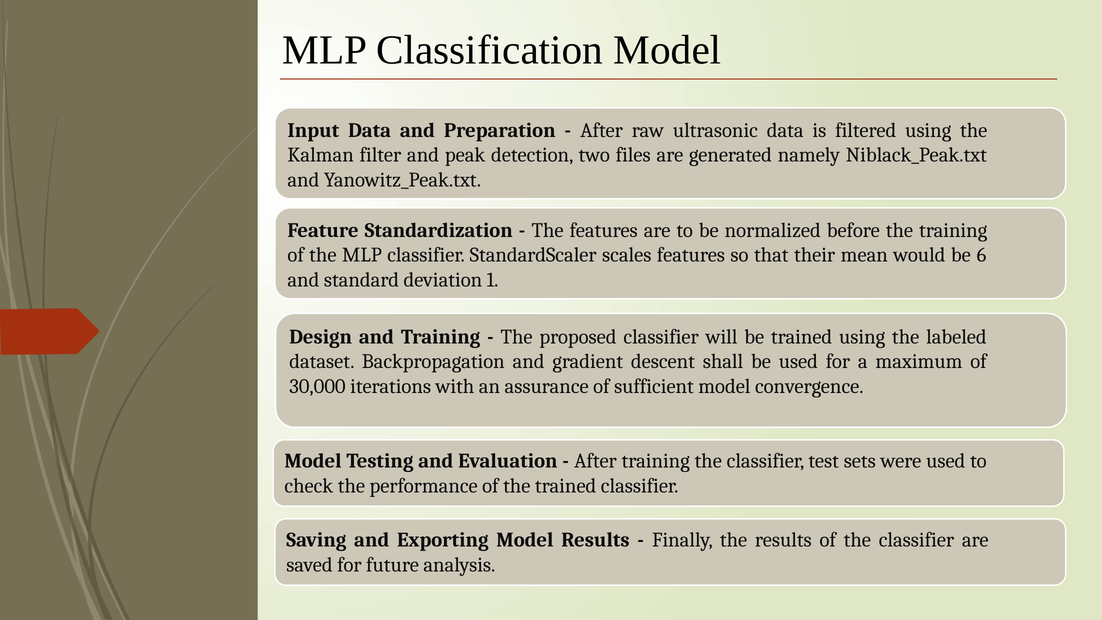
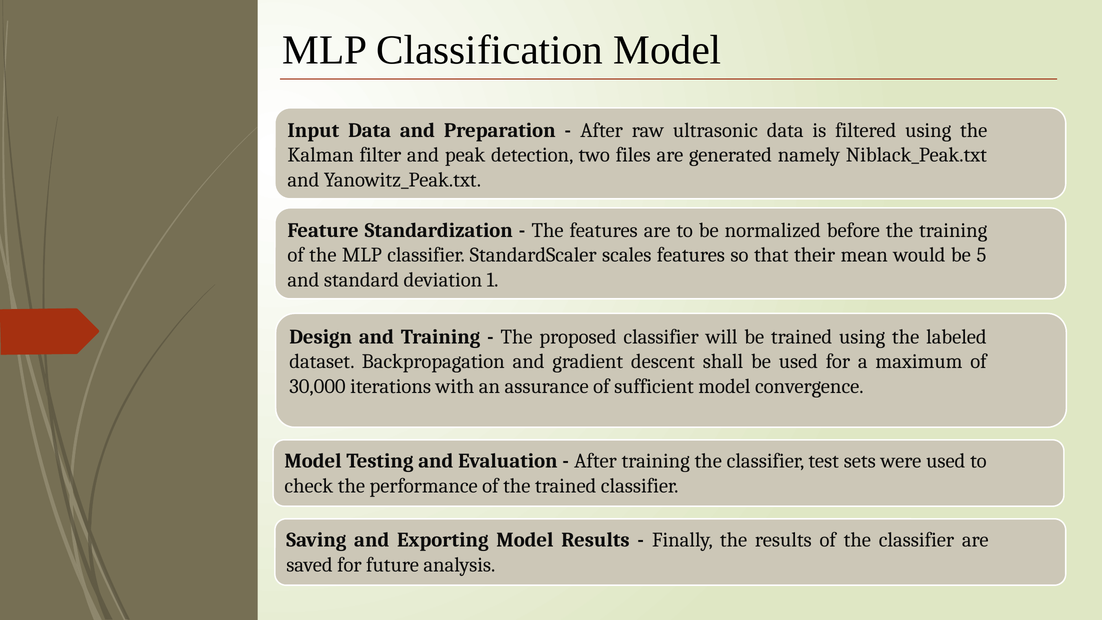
6: 6 -> 5 (982, 255)
